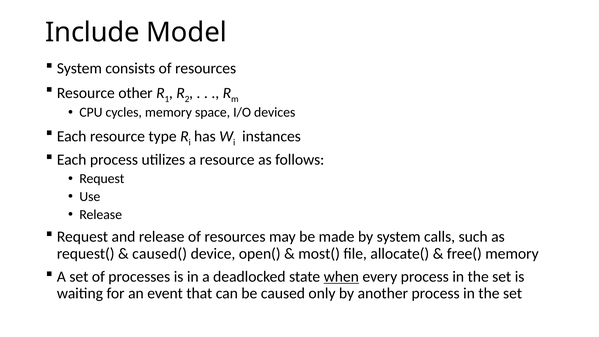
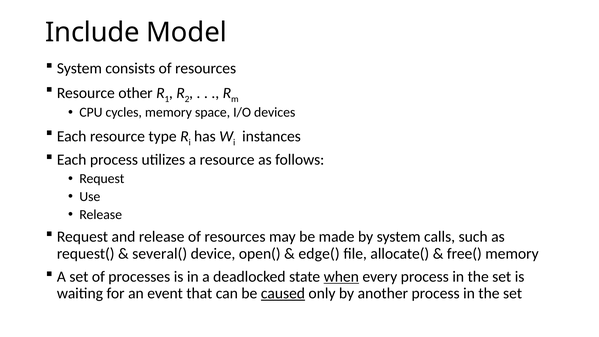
caused(: caused( -> several( (160, 253)
most(: most( -> edge( (319, 253)
caused underline: none -> present (283, 293)
